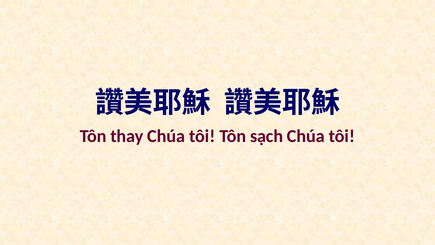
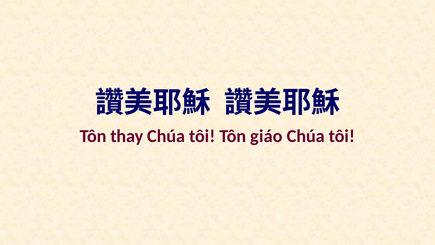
sạch: sạch -> giáo (266, 136)
